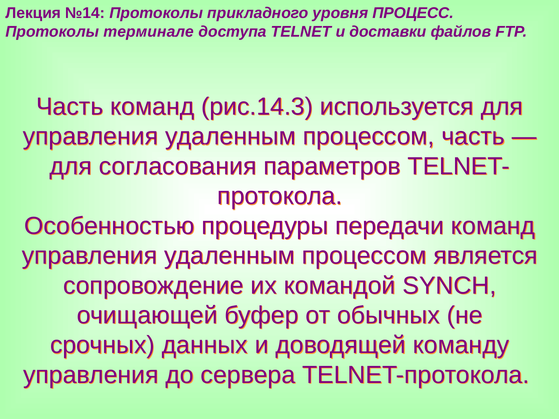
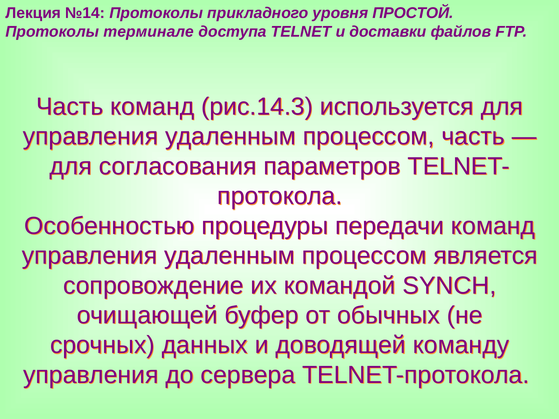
ПРОЦЕСС: ПРОЦЕСС -> ПРОСТОЙ (413, 13)
